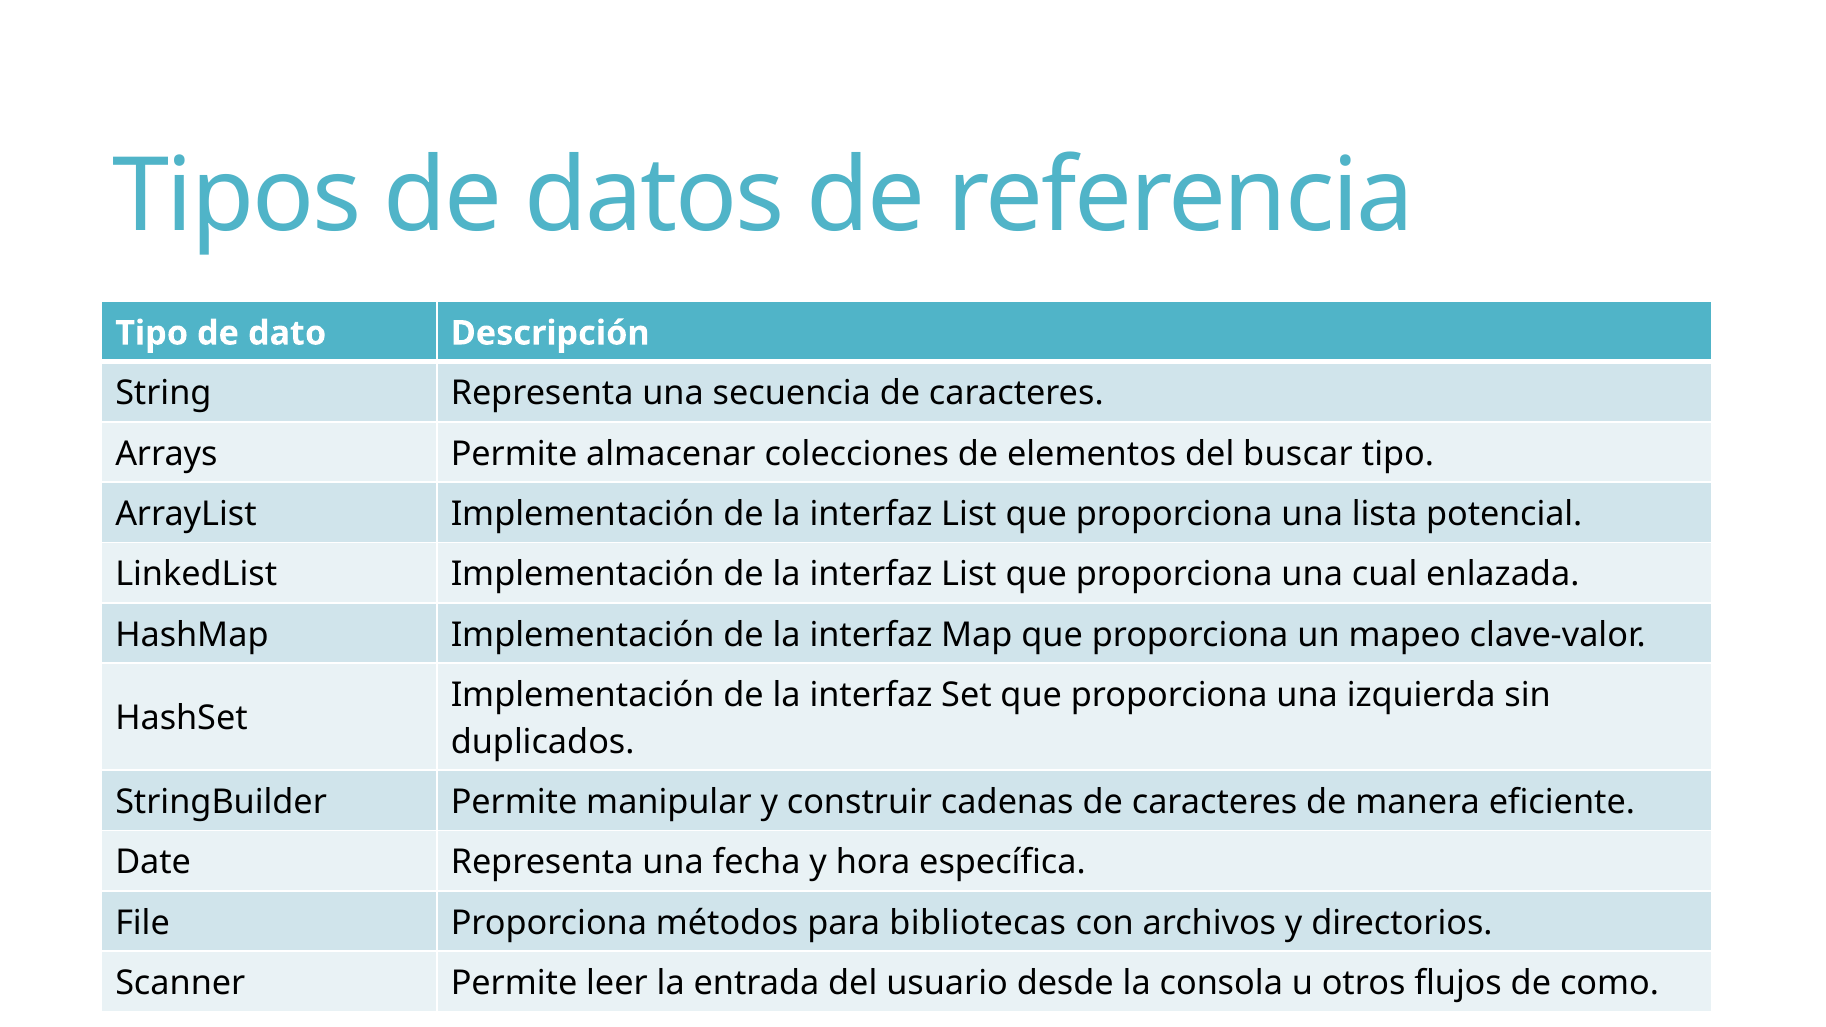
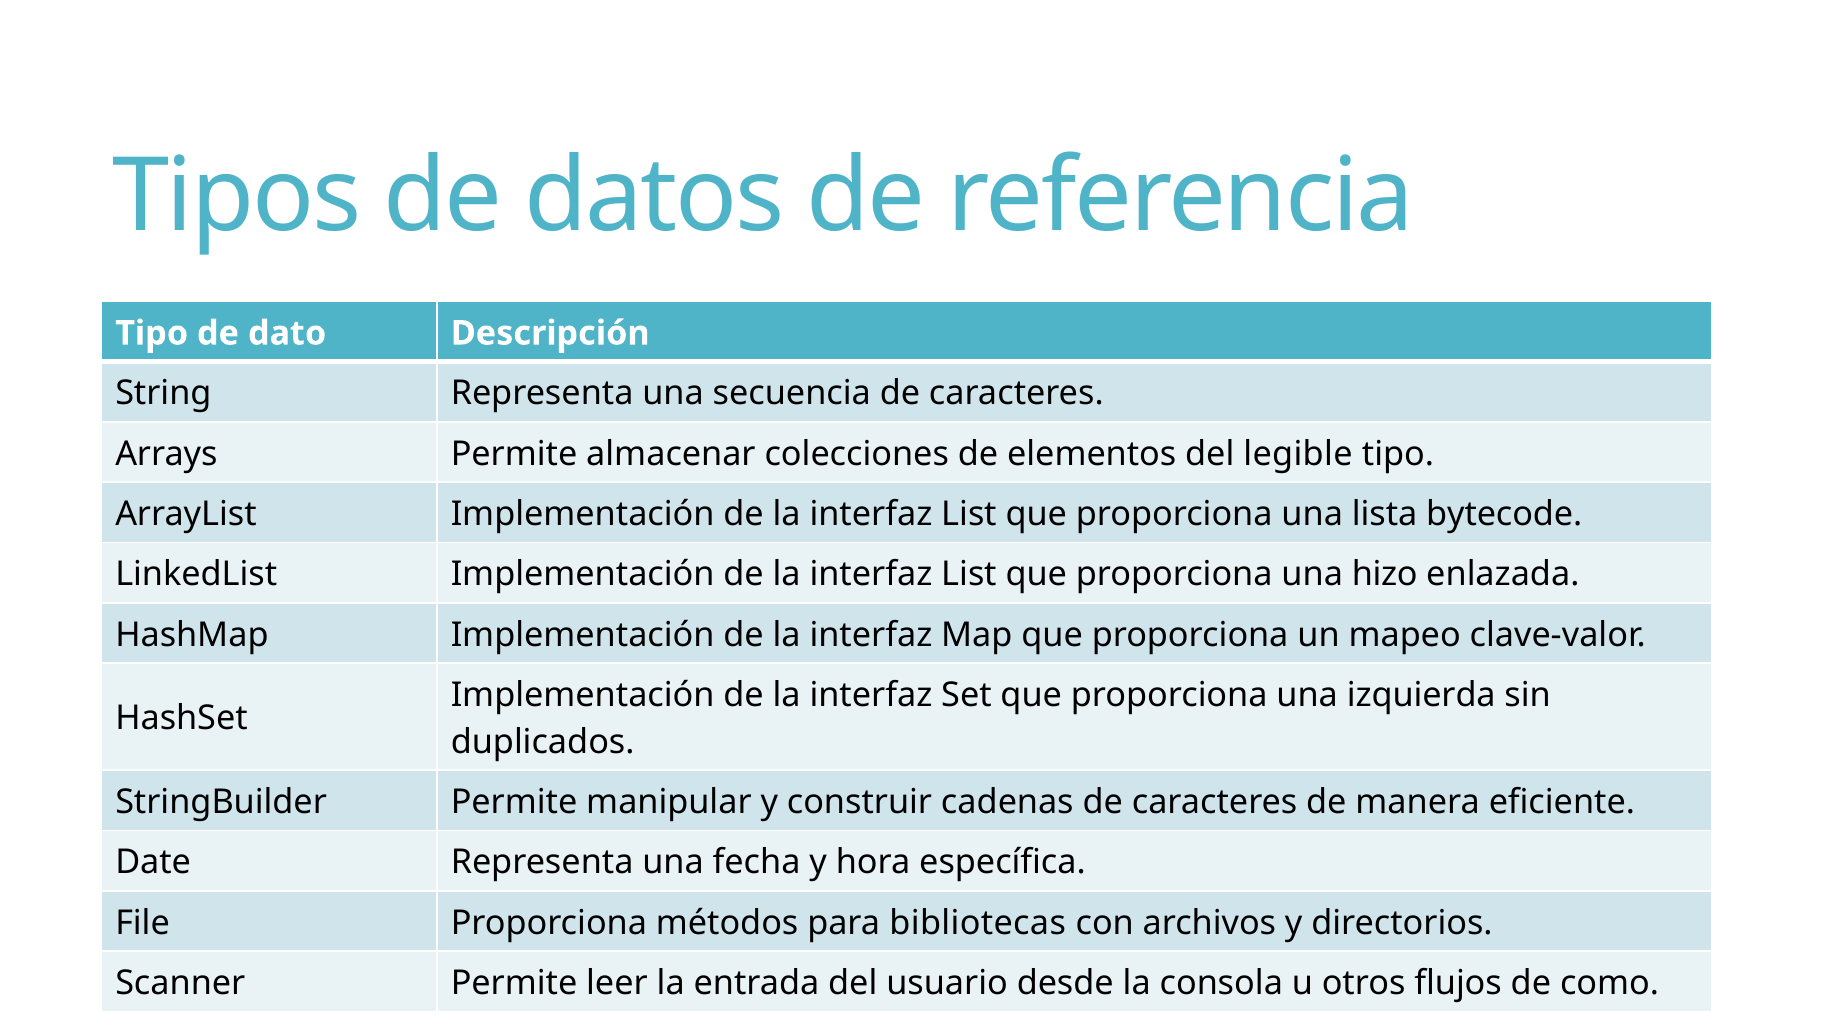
buscar: buscar -> legible (1298, 454)
potencial: potencial -> bytecode (1504, 514)
cual: cual -> hizo (1385, 575)
